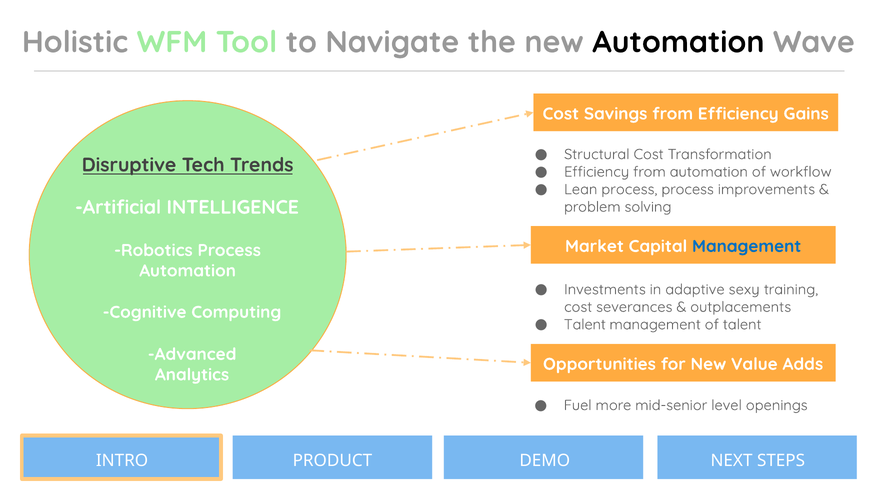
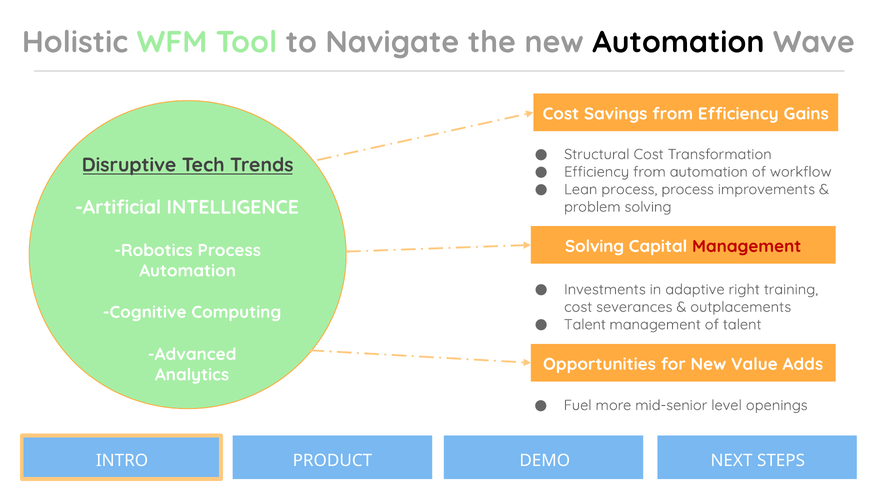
Market: Market -> Solving (595, 246)
Management colour: blue -> red (747, 246)
sexy: sexy -> right (744, 290)
